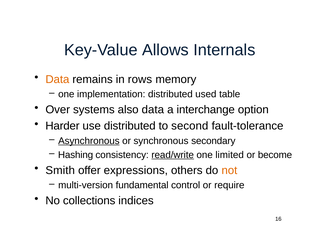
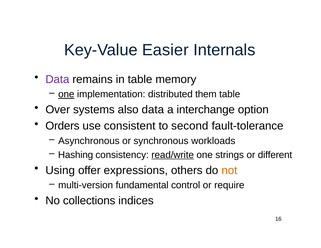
Allows: Allows -> Easier (165, 50)
Data colour: orange -> purple (57, 79)
in rows: rows -> table (140, 79)
one underline: none -> present (66, 94)
used: used -> them (206, 94)
Harder: Harder -> Orders (62, 126)
use distributed: distributed -> consistent (130, 126)
Asynchronous underline: present -> none (89, 141)
secondary: secondary -> workloads (213, 141)
limited: limited -> strings (230, 155)
become: become -> different (275, 155)
Smith: Smith -> Using (60, 170)
